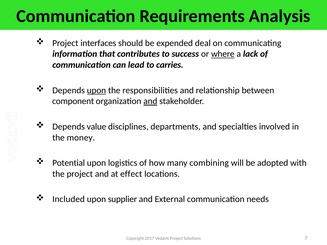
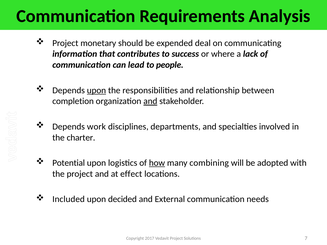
interfaces: interfaces -> monetary (98, 43)
where underline: present -> none (223, 54)
carries: carries -> people (170, 65)
component: component -> completion (73, 101)
value: value -> work (96, 127)
money: money -> charter (81, 138)
how underline: none -> present (157, 163)
supplier: supplier -> decided (122, 199)
